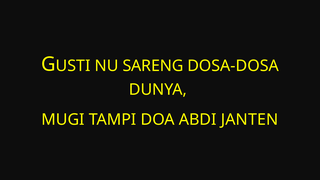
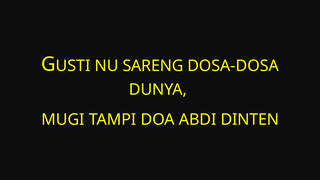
JANTEN: JANTEN -> DINTEN (250, 120)
